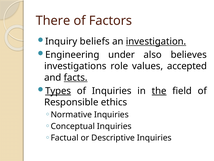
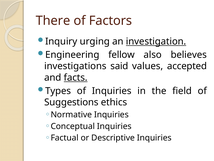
beliefs: beliefs -> urging (95, 41)
under: under -> fellow (122, 55)
role: role -> said (119, 66)
Types underline: present -> none (58, 91)
the underline: present -> none (159, 91)
Responsible: Responsible -> Suggestions (71, 102)
